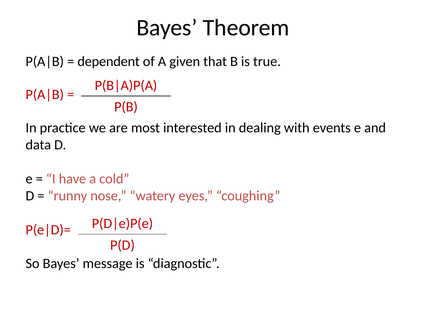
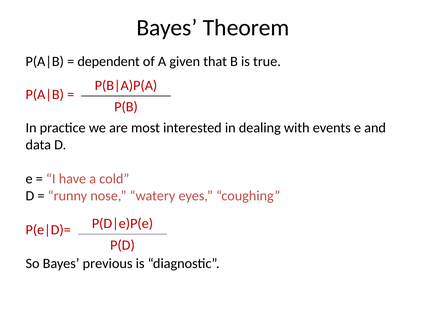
message: message -> previous (108, 264)
